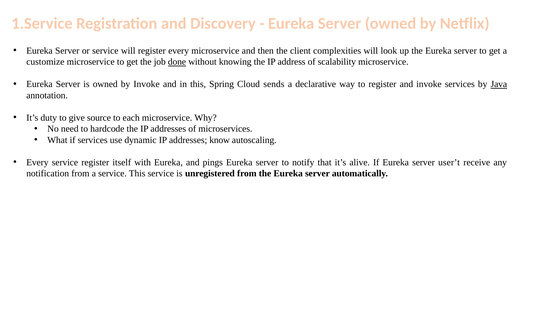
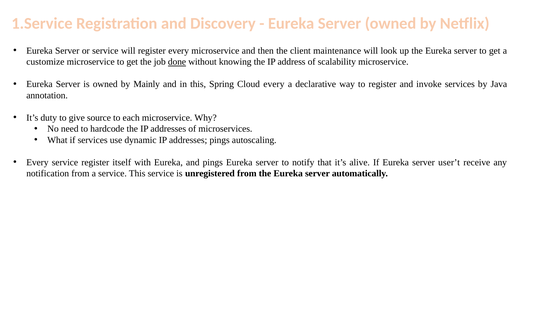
complexities: complexities -> maintenance (337, 51)
by Invoke: Invoke -> Mainly (147, 84)
Cloud sends: sends -> every (274, 84)
Java underline: present -> none (499, 84)
addresses know: know -> pings (220, 140)
